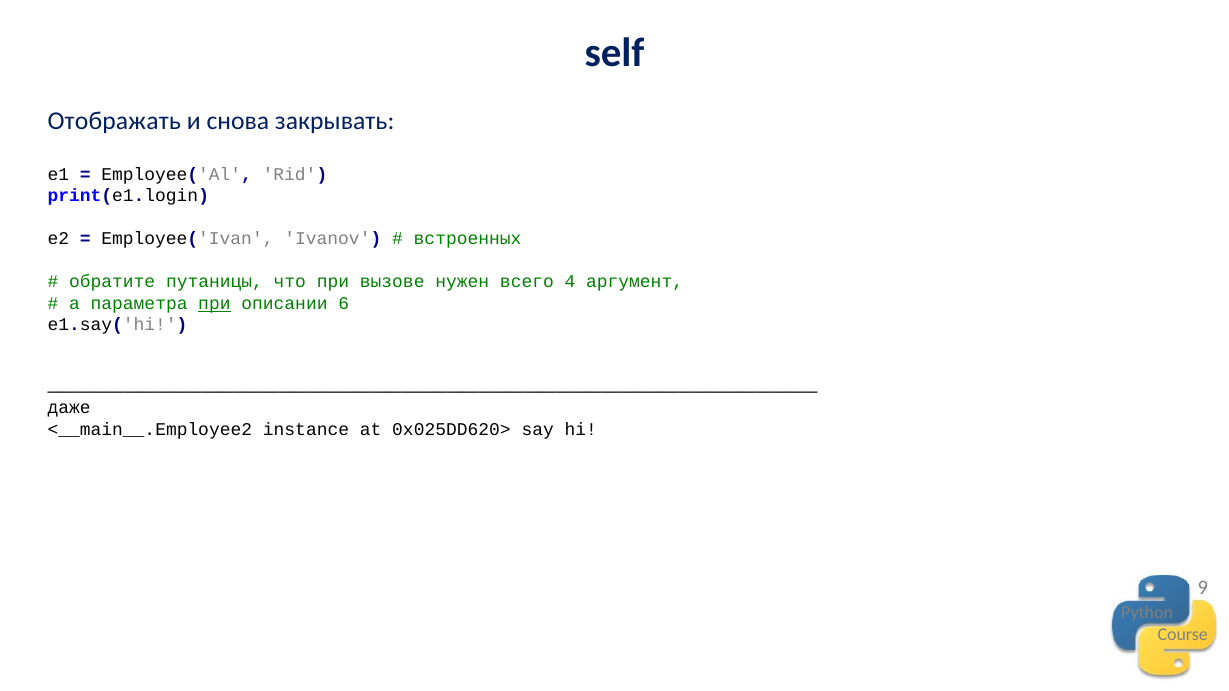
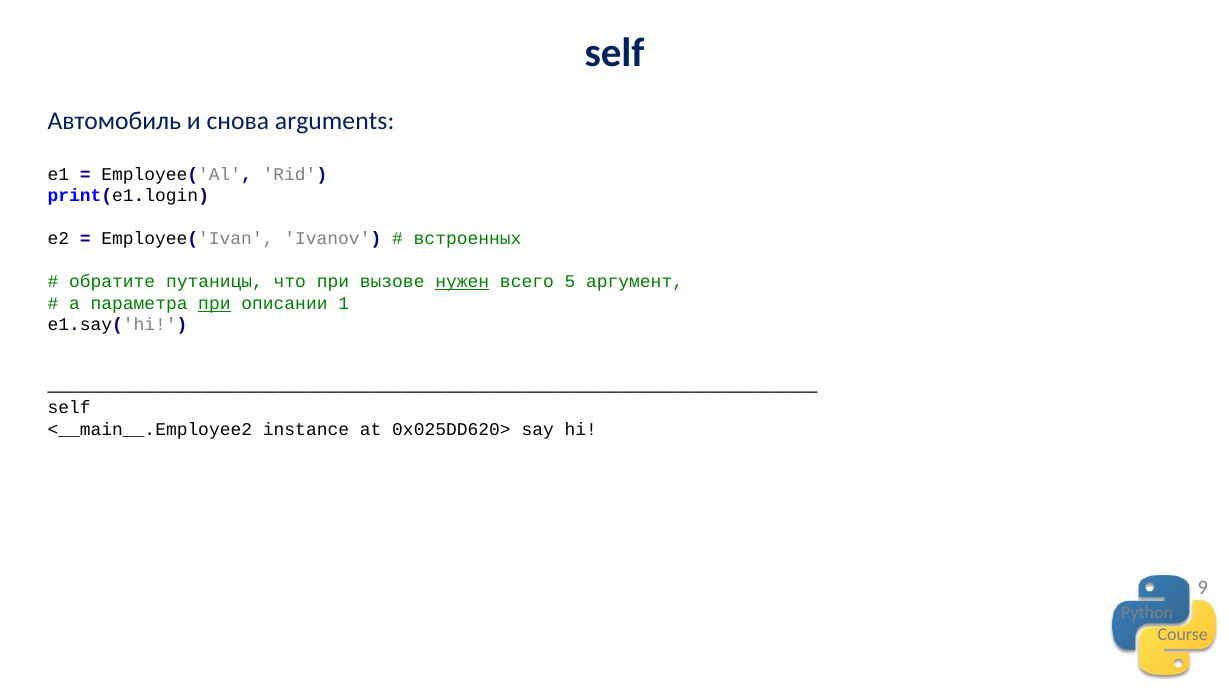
Отображать: Отображать -> Автомобиль (114, 121)
закрывать: закрывать -> arguments (335, 121)
нужен underline: none -> present (462, 282)
4: 4 -> 5 (570, 282)
6: 6 -> 1 (344, 304)
даже: даже -> self (69, 408)
